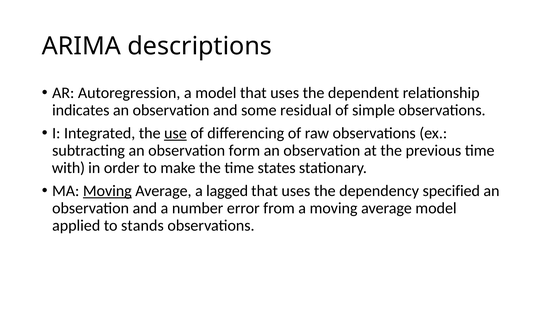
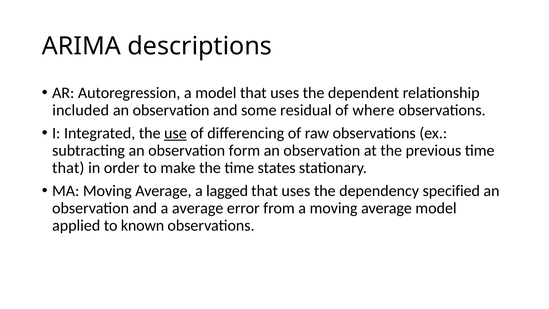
indicates: indicates -> included (81, 110)
simple: simple -> where (373, 110)
with: with -> that (68, 168)
Moving underline: present -> none (107, 191)
a number: number -> average (198, 208)
stands: stands -> known (143, 225)
